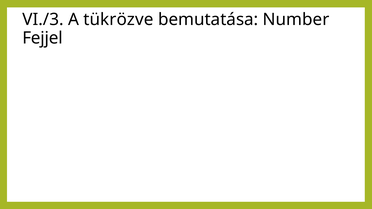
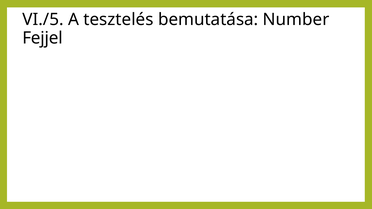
VI./3: VI./3 -> VI./5 (43, 20)
tükrözve: tükrözve -> tesztelés (118, 20)
